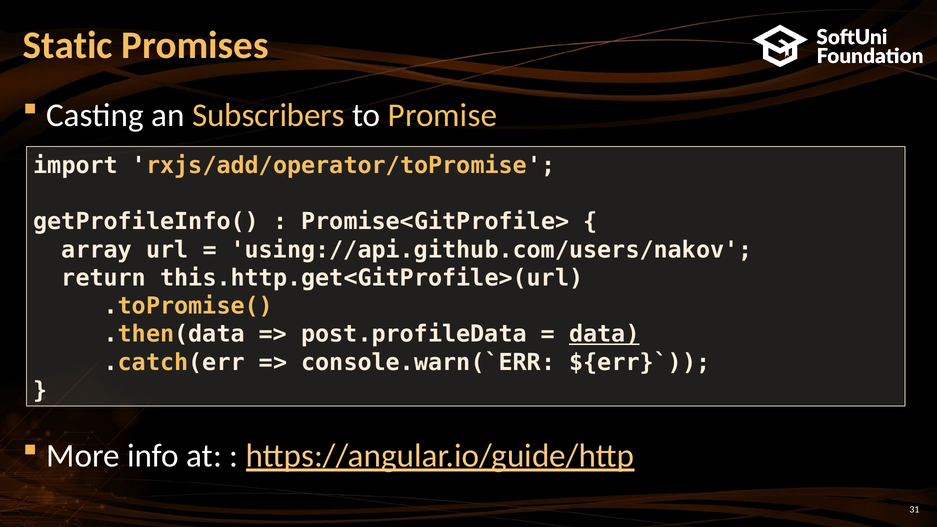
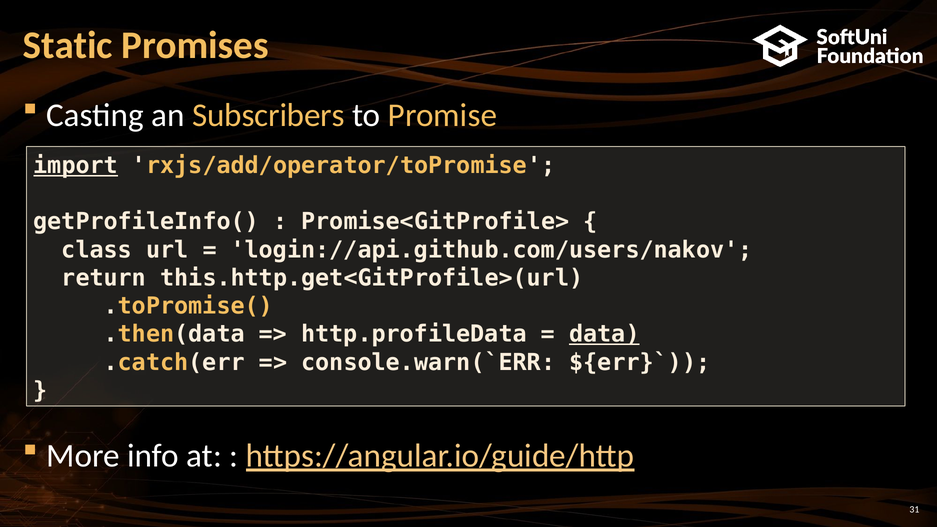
import underline: none -> present (76, 166)
array: array -> class (97, 250)
using://api.github.com/users/nakov: using://api.github.com/users/nakov -> login://api.github.com/users/nakov (492, 250)
post.profileData: post.profileData -> http.profileData (414, 334)
